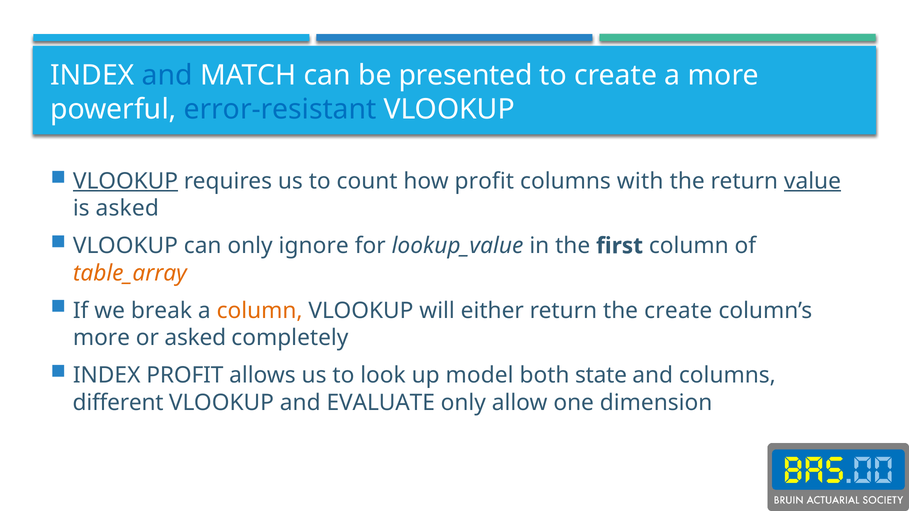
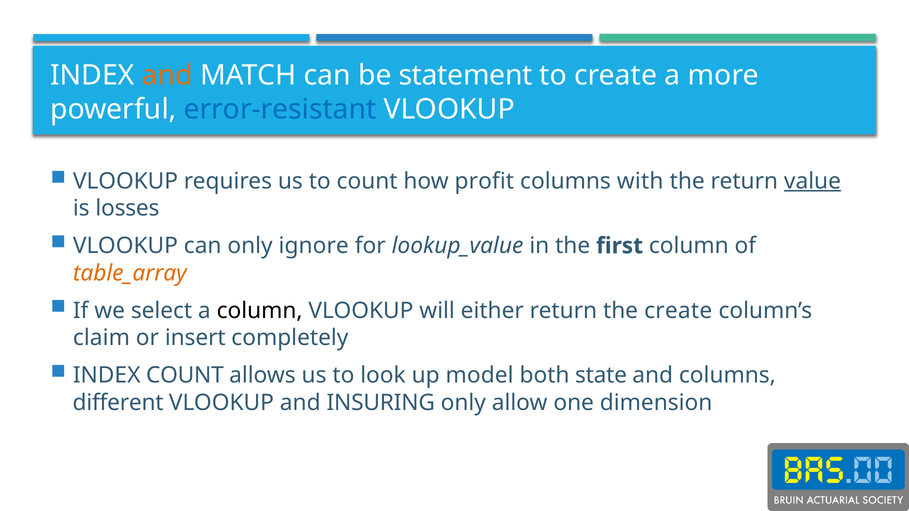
and colour: blue -> orange (167, 75)
presented: presented -> statement (466, 75)
VLOOKUP underline: present -> none (125, 181)
is asked: asked -> losses (127, 208)
break: break -> select (162, 311)
column colour: orange -> black (260, 311)
more: more -> claim (101, 338)
or asked: asked -> insert (195, 338)
INDEX PROFIT: PROFIT -> COUNT (185, 376)
EVALUATE: EVALUATE -> INSURING (381, 403)
